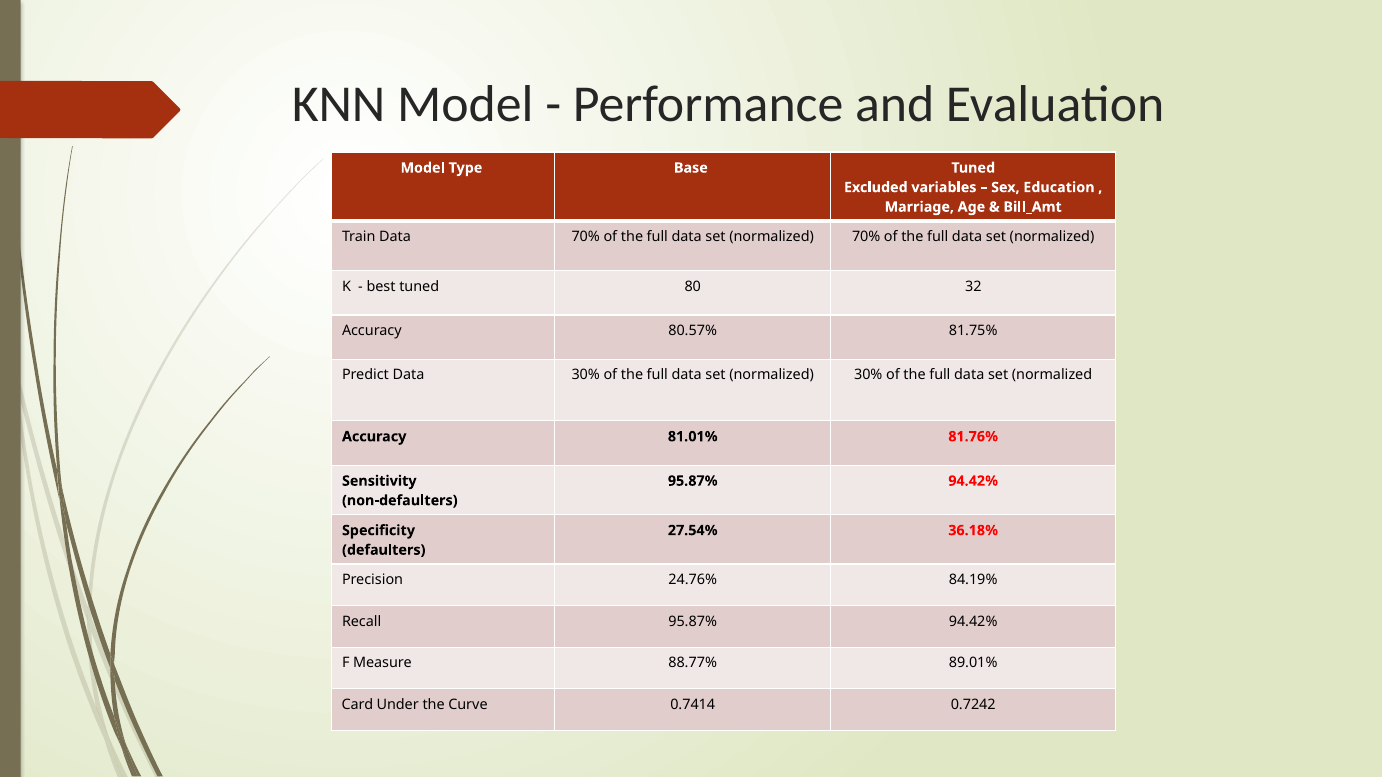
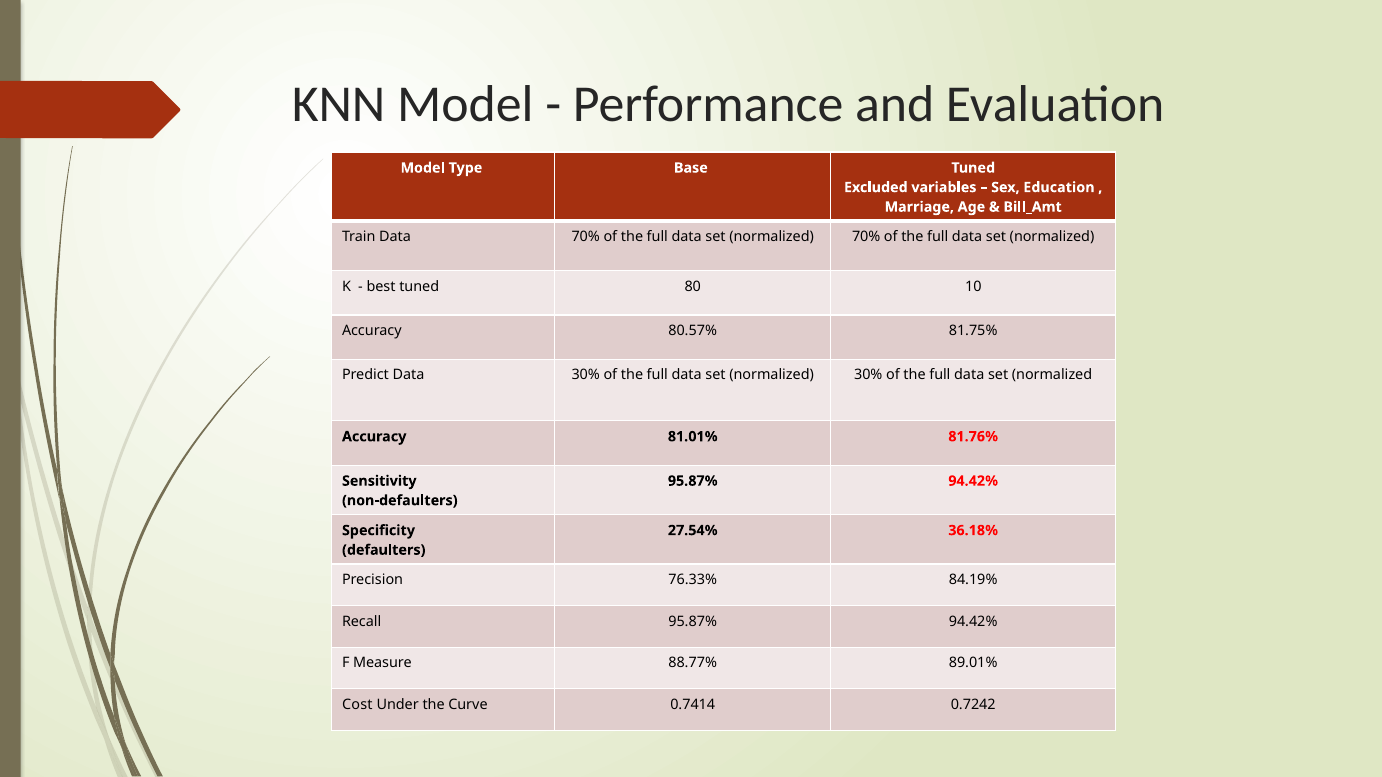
32: 32 -> 10 (973, 286)
24.76%: 24.76% -> 76.33% (693, 580)
Card: Card -> Cost (357, 705)
